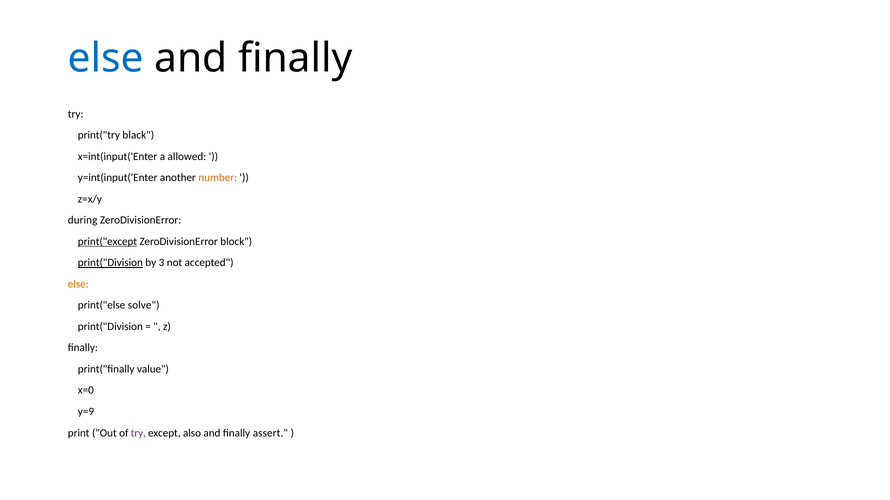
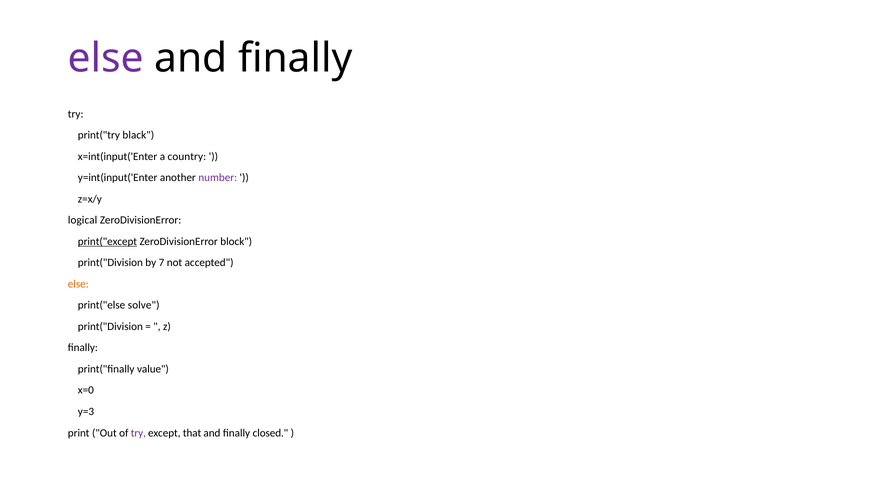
else colour: blue -> purple (106, 58)
allowed: allowed -> country (187, 157)
number colour: orange -> purple (218, 178)
during: during -> logical (83, 221)
print("Division underline: present -> none (110, 263)
3: 3 -> 7 (161, 263)
y=9: y=9 -> y=3 (86, 412)
also: also -> that (192, 433)
assert: assert -> closed (270, 433)
